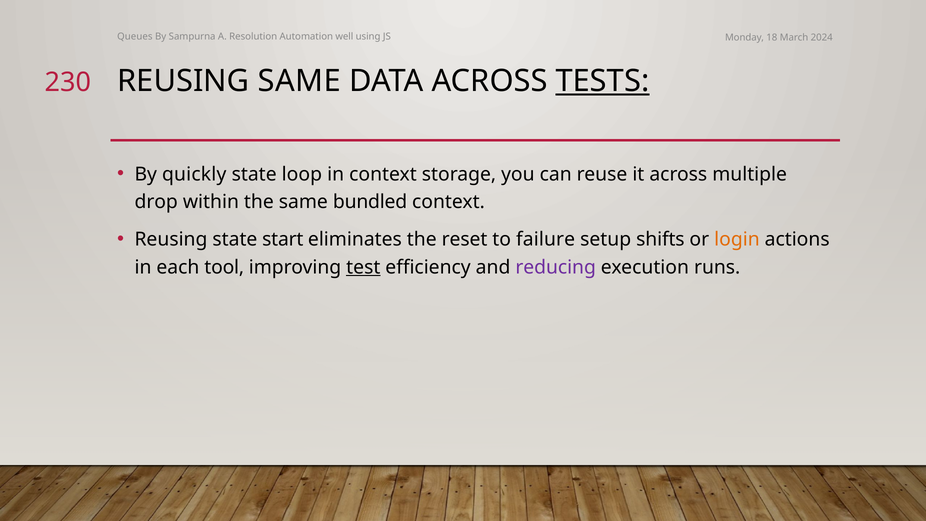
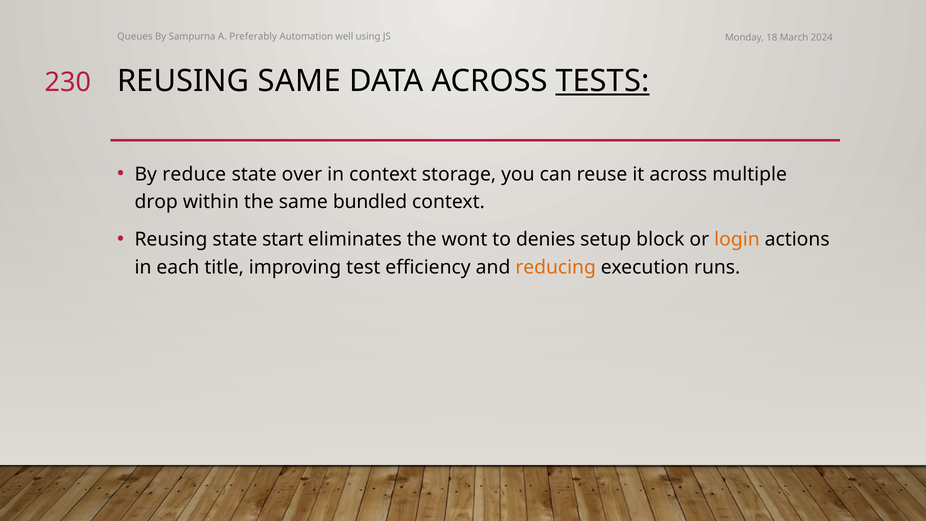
Resolution: Resolution -> Preferably (253, 37)
quickly: quickly -> reduce (194, 174)
loop: loop -> over (302, 174)
reset: reset -> wont (465, 239)
failure: failure -> denies (546, 239)
shifts: shifts -> block (660, 239)
tool: tool -> title (224, 267)
test underline: present -> none (363, 267)
reducing colour: purple -> orange (556, 267)
